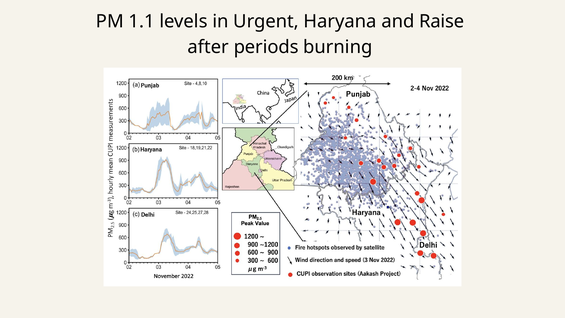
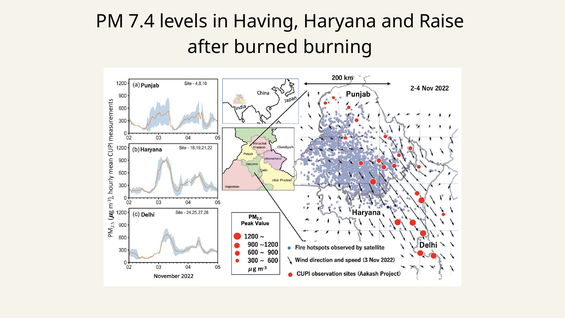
1.1: 1.1 -> 7.4 (142, 21)
Urgent: Urgent -> Having (266, 21)
periods: periods -> burned (266, 47)
